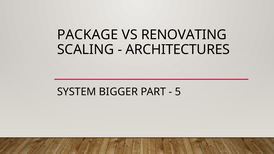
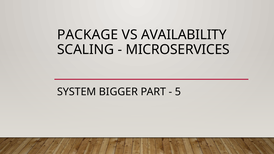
RENOVATING: RENOVATING -> AVAILABILITY (184, 35)
ARCHITECTURES: ARCHITECTURES -> MICROSERVICES (178, 50)
